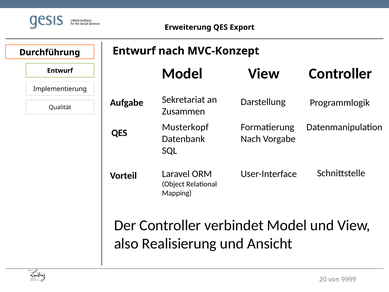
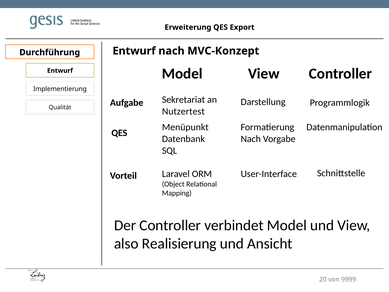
Zusammen: Zusammen -> Nutzertest (183, 111)
Musterkopf: Musterkopf -> Menüpunkt (185, 127)
